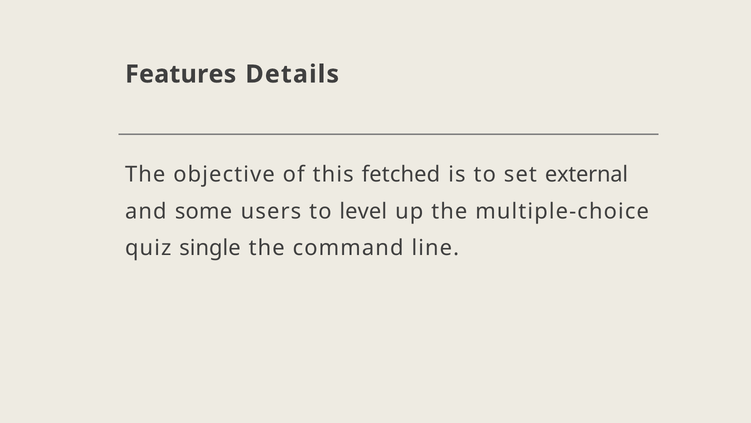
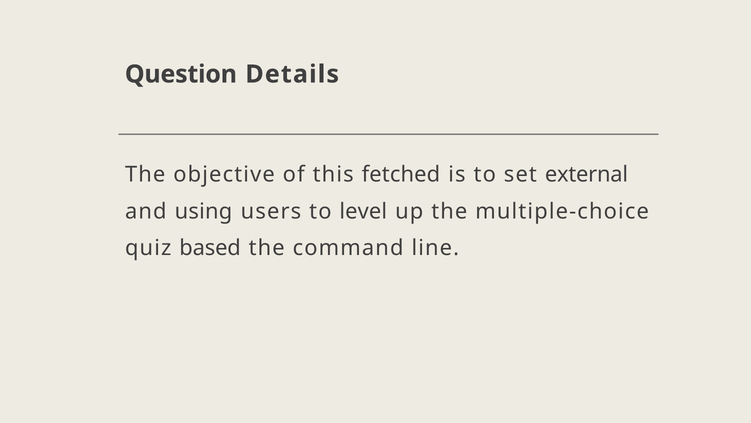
Features: Features -> Question (181, 74)
some: some -> using (204, 211)
single: single -> based (210, 248)
